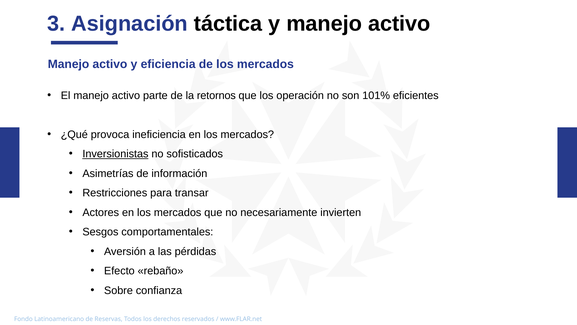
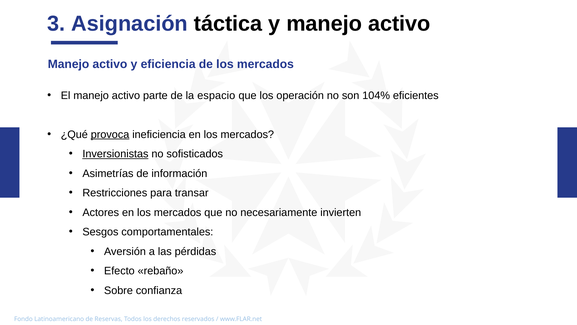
retornos: retornos -> espacio (216, 95)
101%: 101% -> 104% (376, 95)
provoca underline: none -> present (110, 134)
